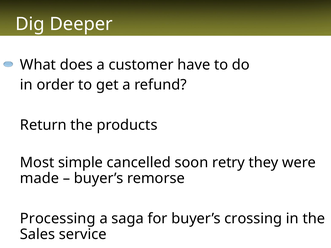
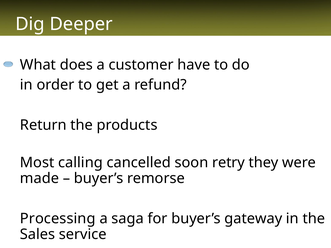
simple: simple -> calling (80, 163)
crossing: crossing -> gateway (253, 219)
